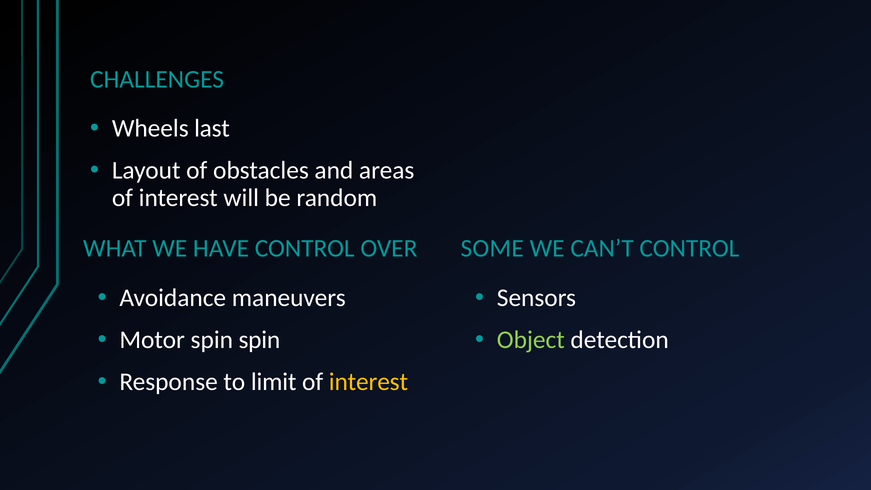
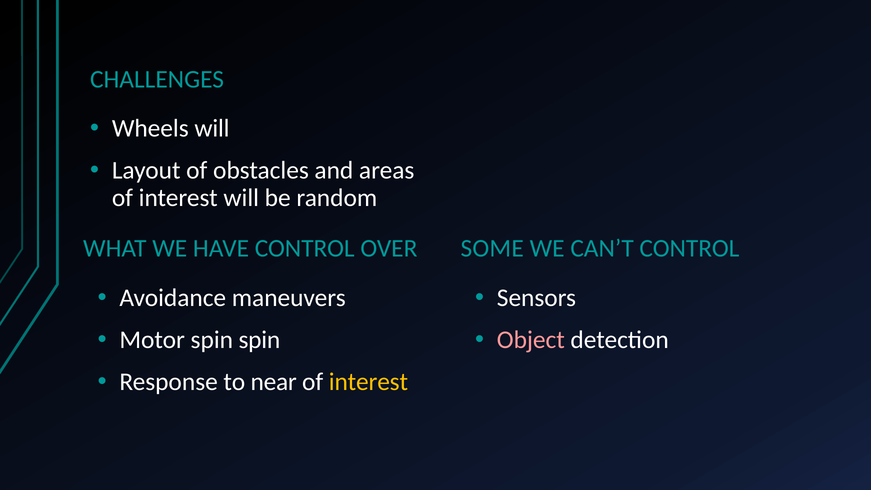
Wheels last: last -> will (212, 129)
Object colour: light green -> pink (531, 340)
limit: limit -> near (274, 382)
